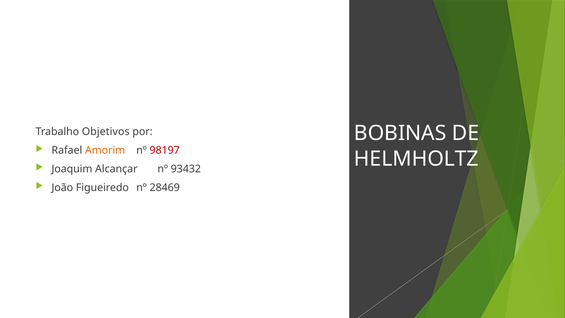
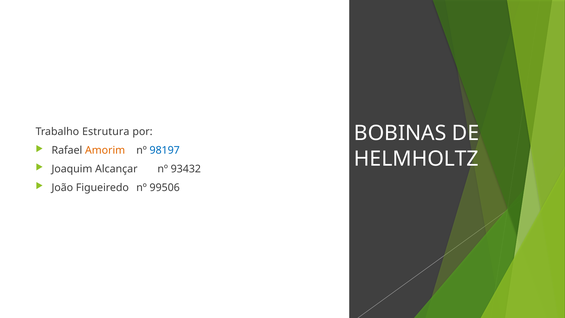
Objetivos: Objetivos -> Estrutura (106, 132)
98197 colour: red -> blue (165, 150)
28469: 28469 -> 99506 (165, 188)
